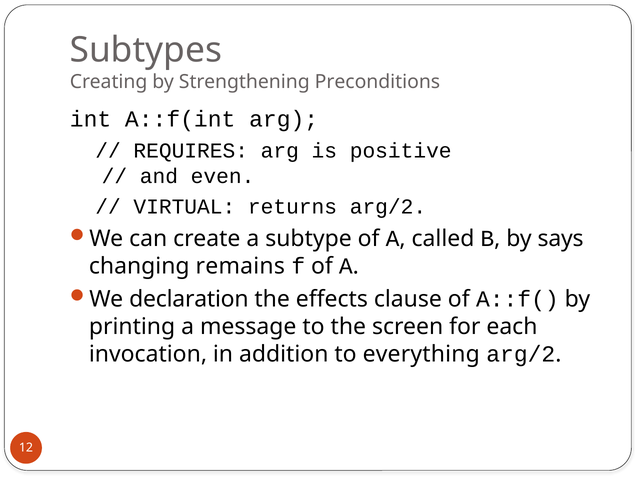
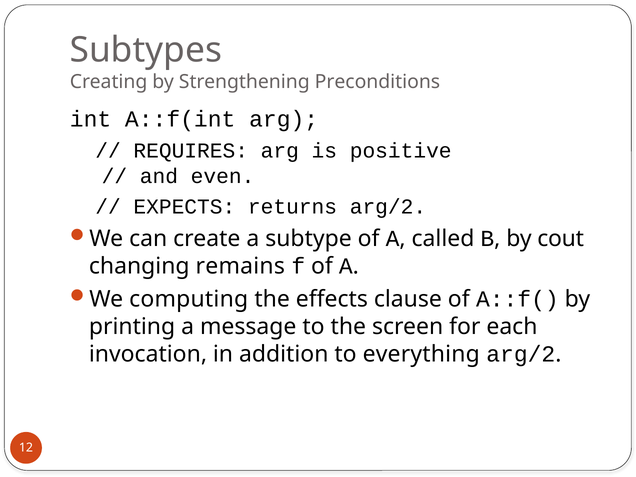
VIRTUAL: VIRTUAL -> EXPECTS (184, 207)
says: says -> cout (561, 239)
declaration: declaration -> computing (189, 299)
